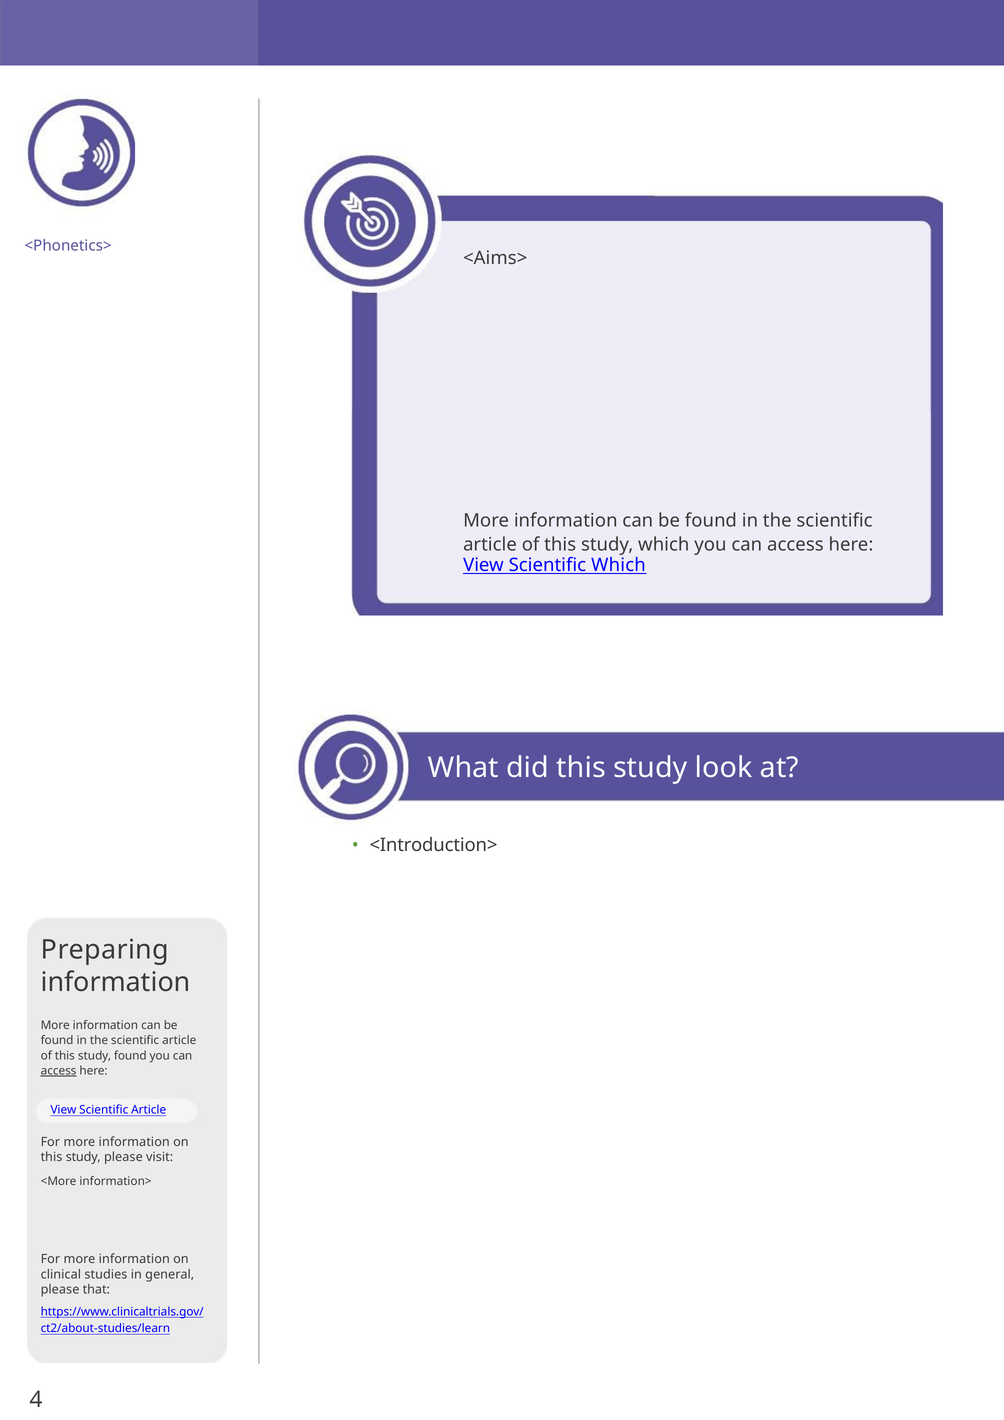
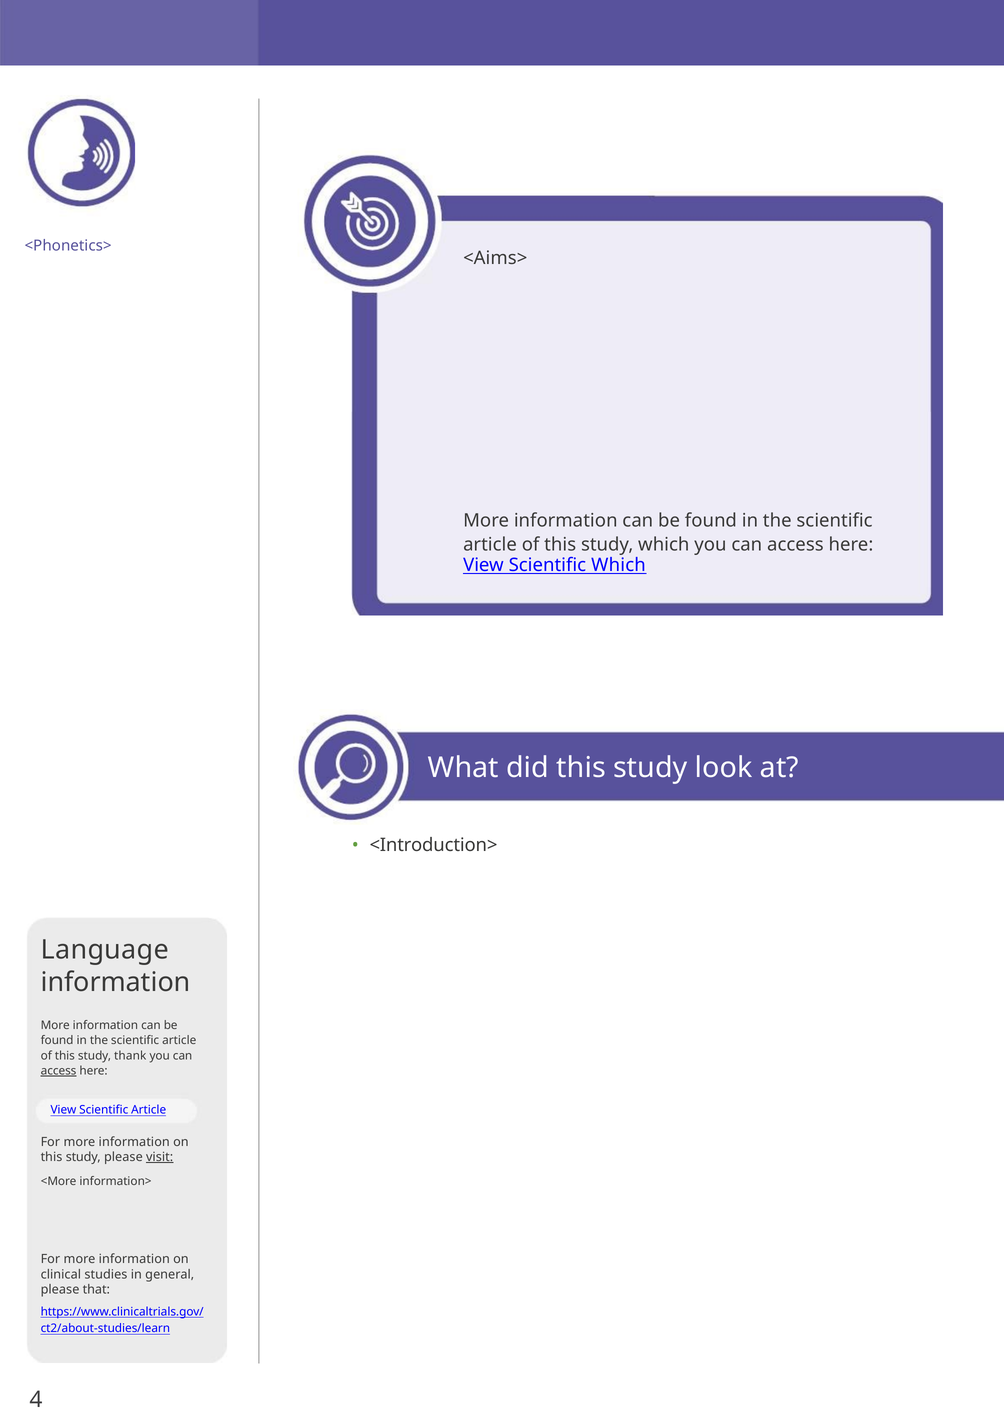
Preparing: Preparing -> Language (105, 949)
study found: found -> thank (130, 1055)
visit underline: none -> present (160, 1156)
